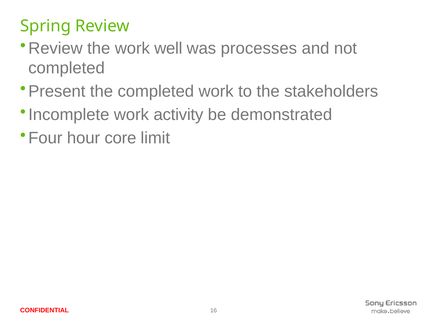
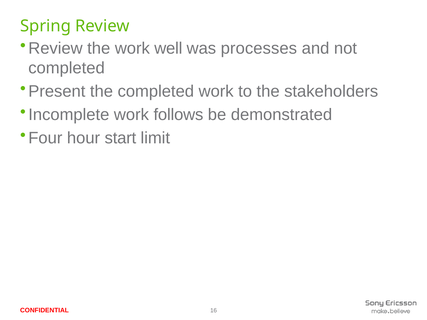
activity: activity -> follows (178, 115)
core: core -> start (120, 138)
